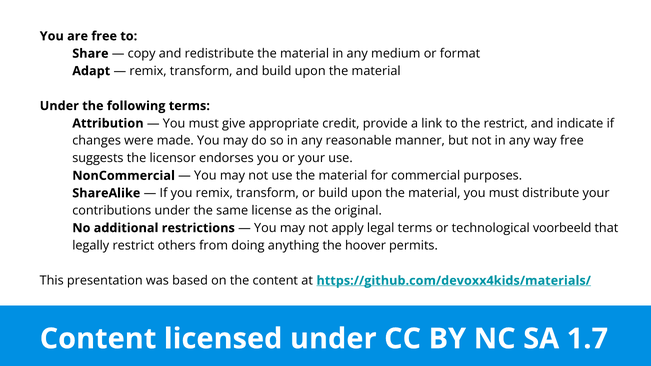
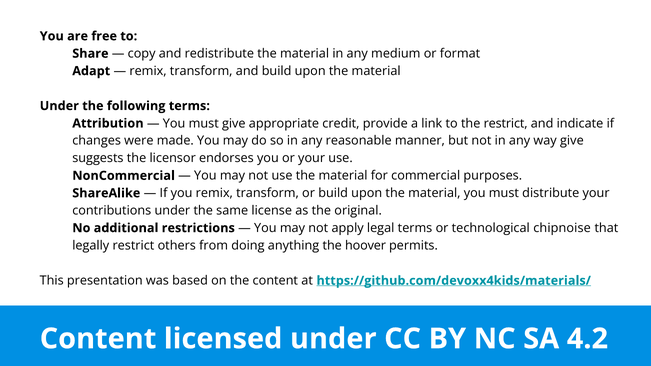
way free: free -> give (572, 141)
voorbeeld: voorbeeld -> chipnoise (562, 228)
1.7: 1.7 -> 4.2 (587, 339)
